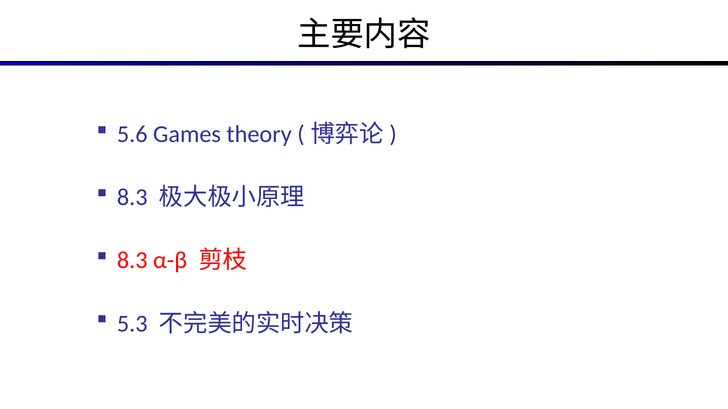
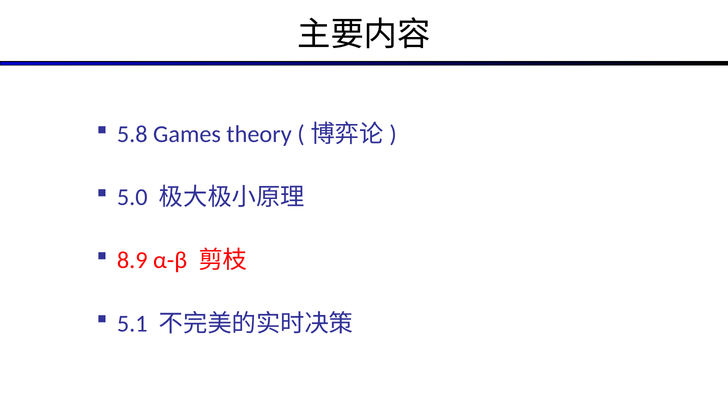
5.6: 5.6 -> 5.8 (132, 135)
8.3: 8.3 -> 5.0 (132, 198)
8.3: 8.3 -> 8.9 (132, 261)
5.3: 5.3 -> 5.1 (132, 324)
